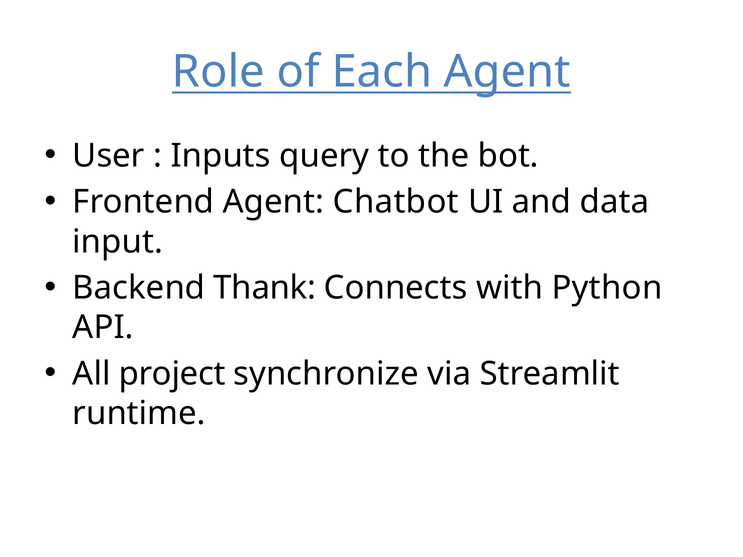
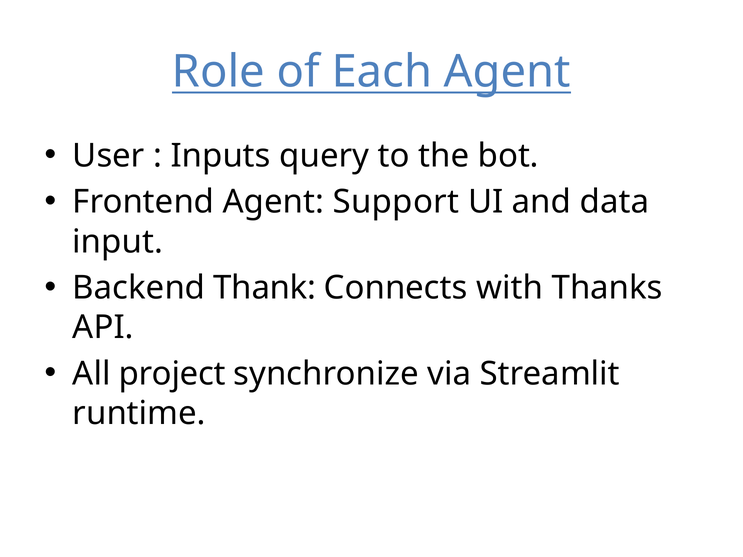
Chatbot: Chatbot -> Support (396, 202)
Python: Python -> Thanks (607, 288)
